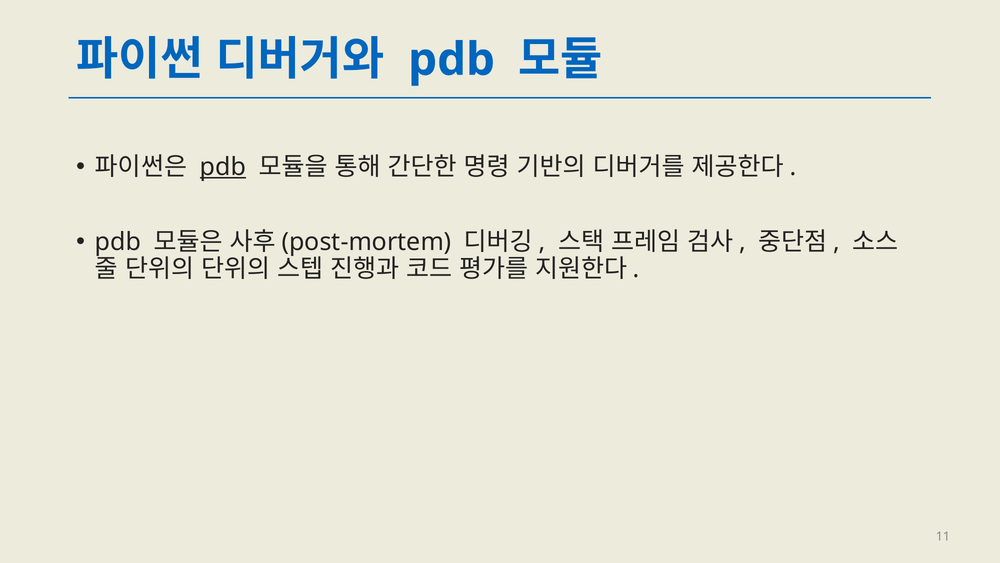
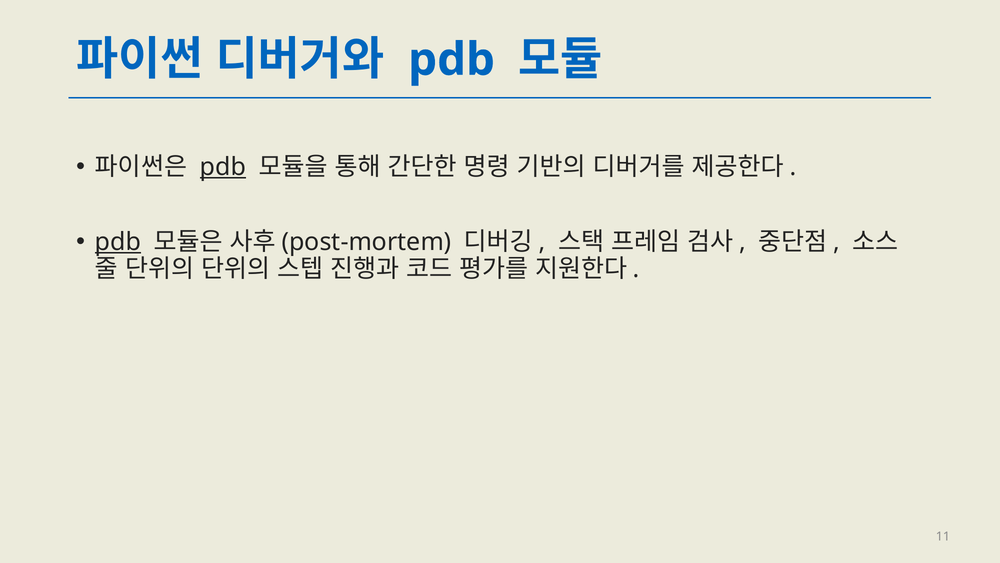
pdb underline: none -> present (118, 242)
